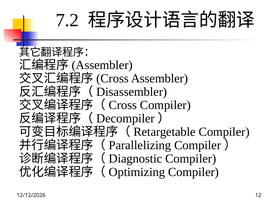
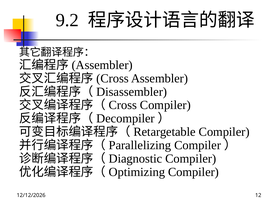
7.2: 7.2 -> 9.2 (67, 20)
